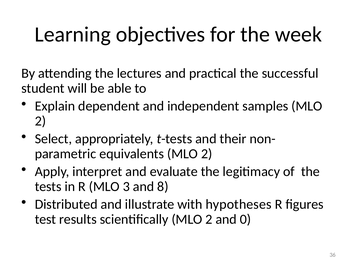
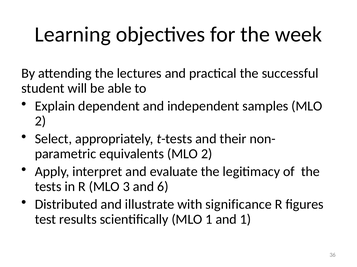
8: 8 -> 6 (163, 187)
hypotheses: hypotheses -> significance (239, 205)
scientifically MLO 2: 2 -> 1 (209, 220)
and 0: 0 -> 1 (245, 220)
